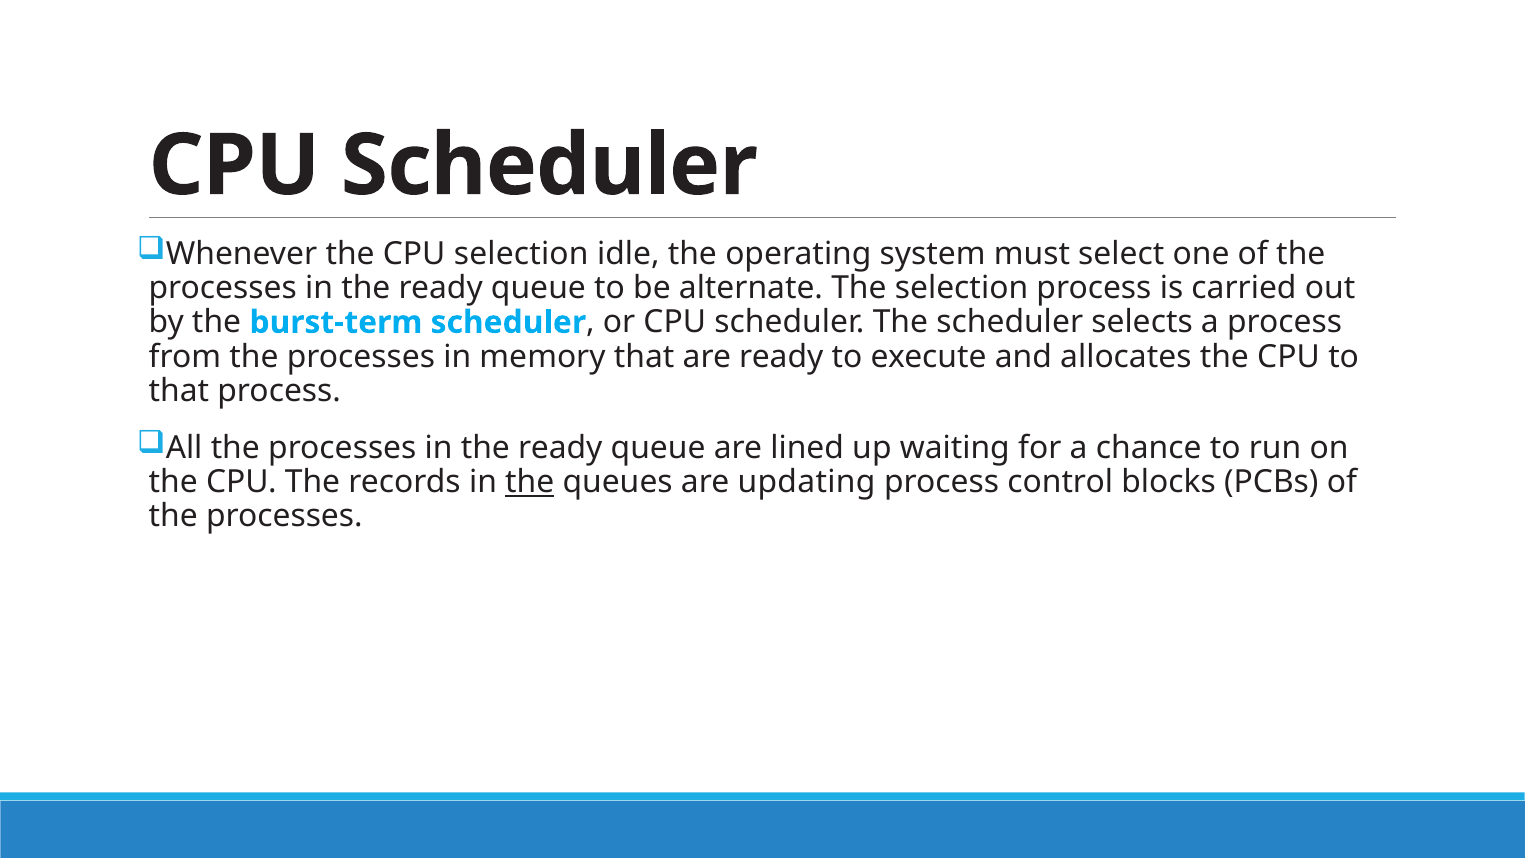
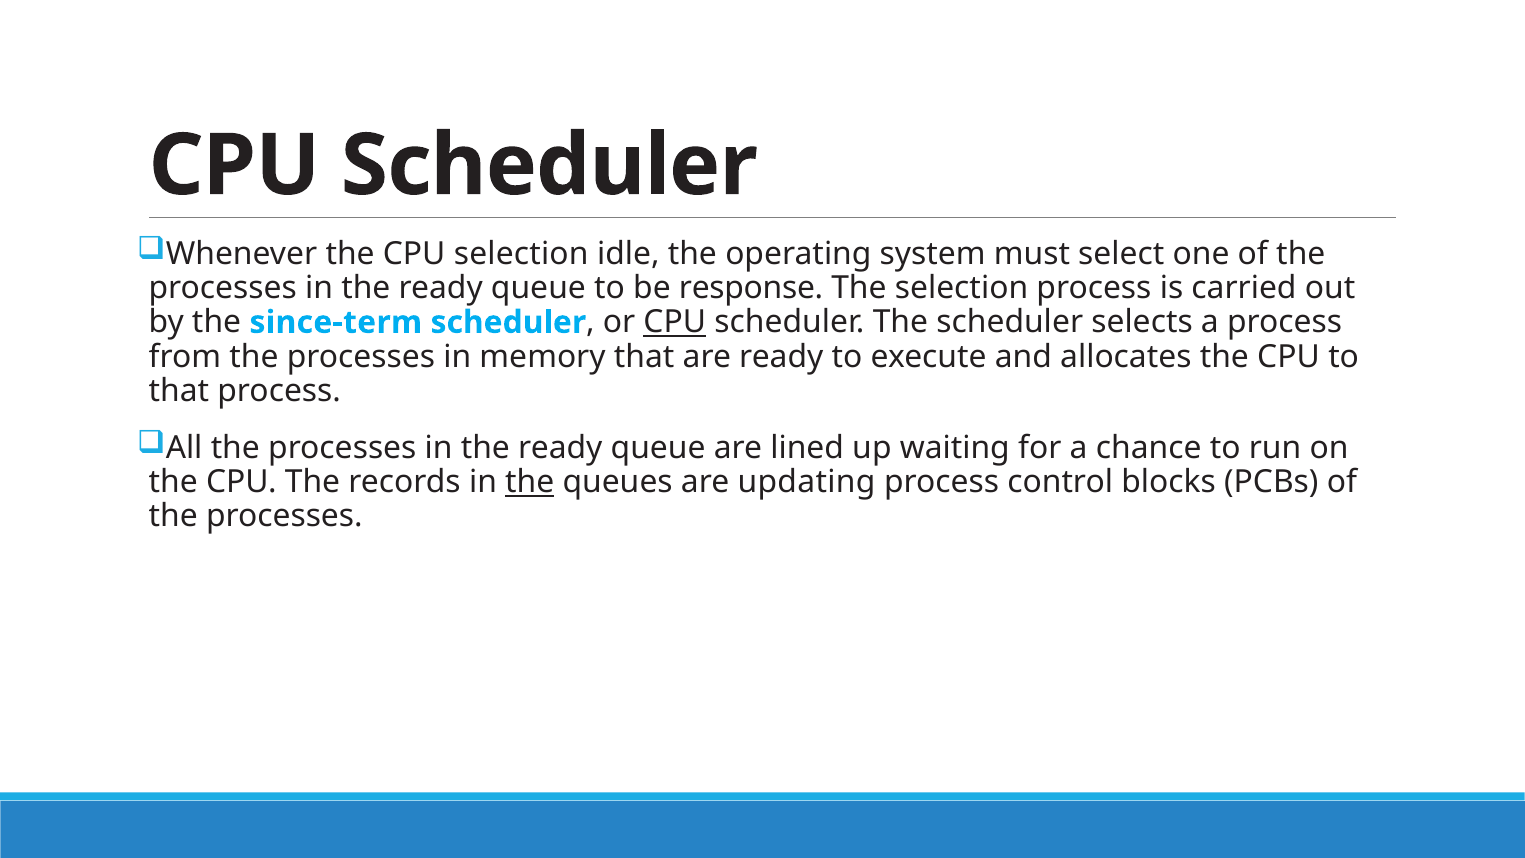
alternate: alternate -> response (751, 288)
burst-term: burst-term -> since-term (336, 322)
CPU underline: none -> present (675, 322)
